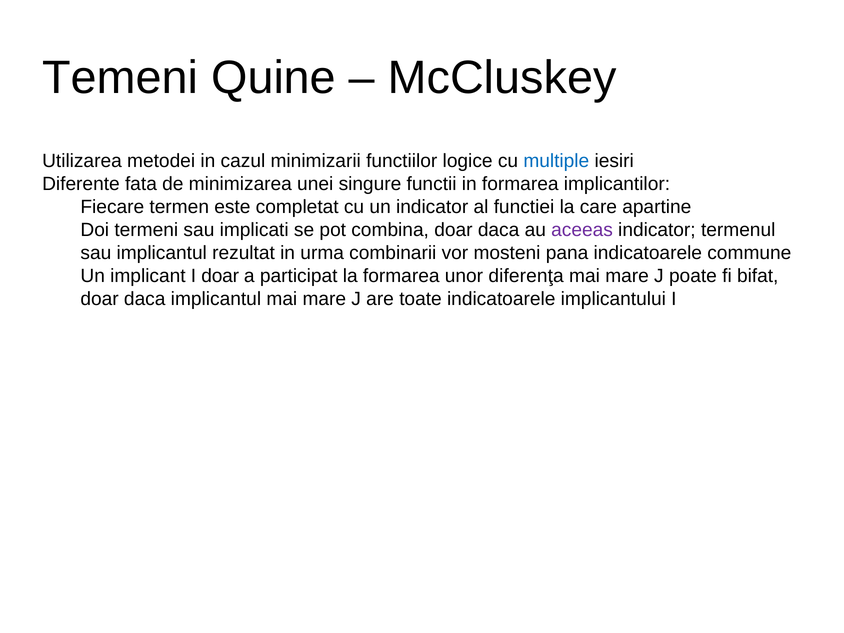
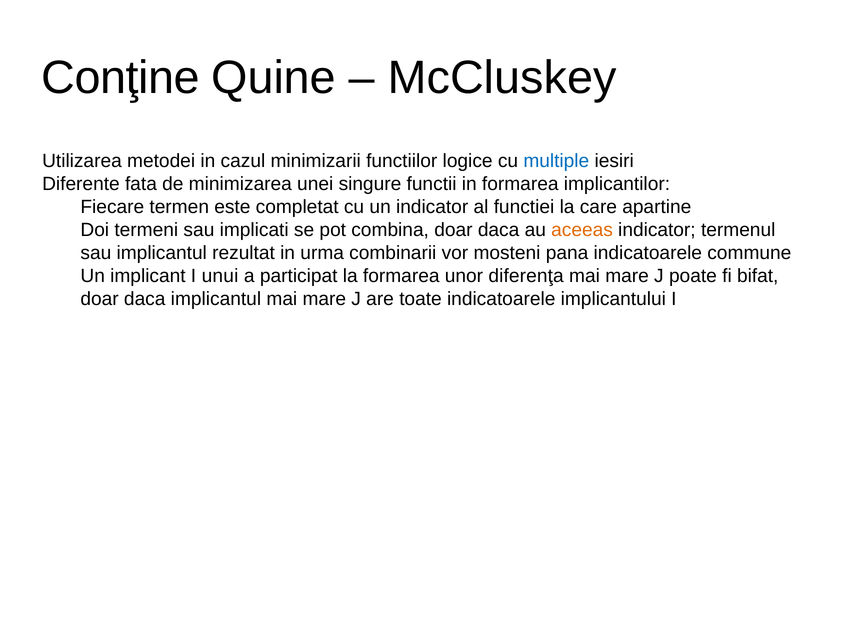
Temeni: Temeni -> Conţine (120, 78)
aceeas colour: purple -> orange (582, 230)
I doar: doar -> unui (220, 276)
